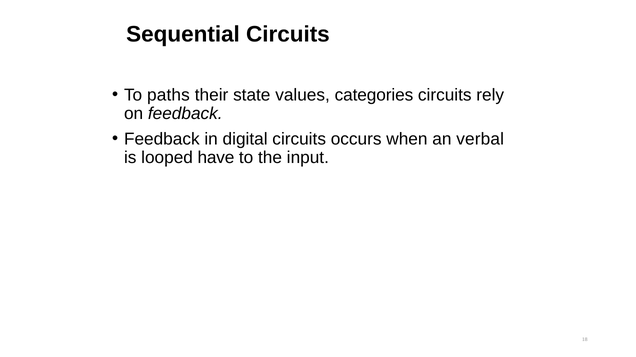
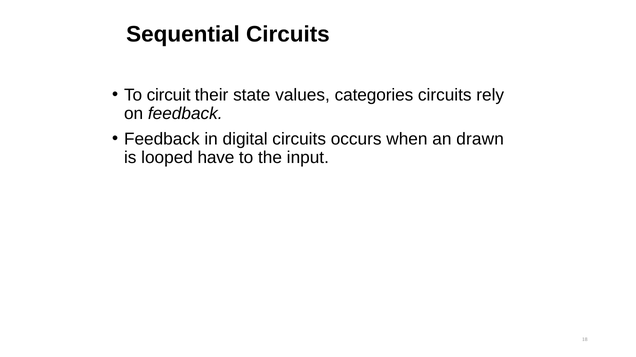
paths: paths -> circuit (169, 95)
verbal: verbal -> drawn (480, 139)
